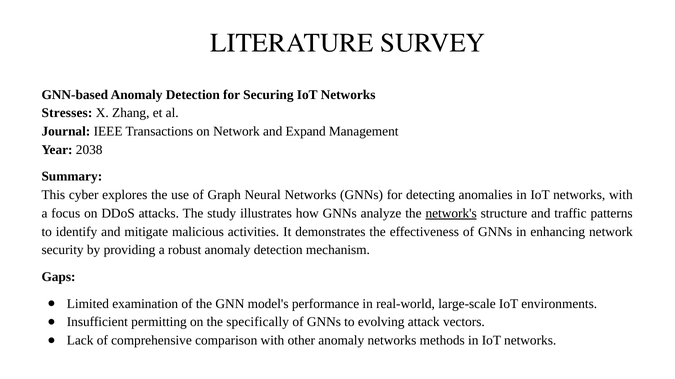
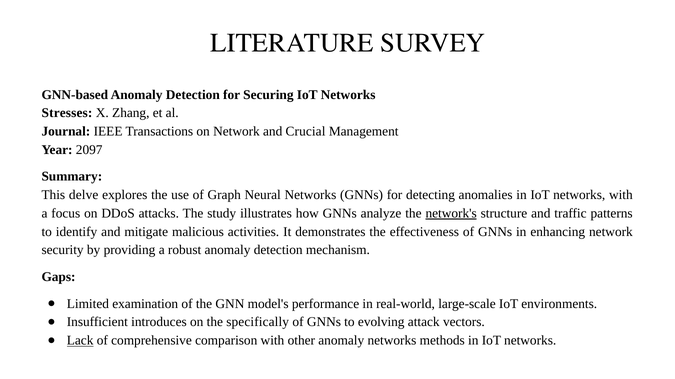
Expand: Expand -> Crucial (306, 132)
2038: 2038 -> 2097 (89, 150)
cyber: cyber -> delve (84, 195)
permitting: permitting -> introduces (159, 323)
Lack underline: none -> present (80, 341)
